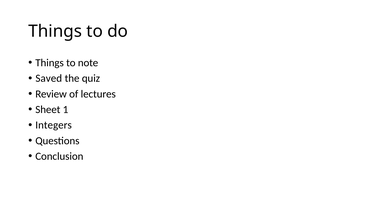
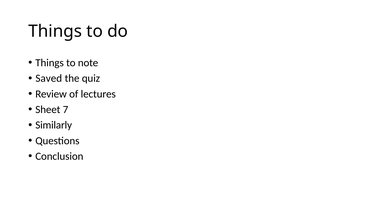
1: 1 -> 7 (66, 110)
Integers: Integers -> Similarly (54, 125)
